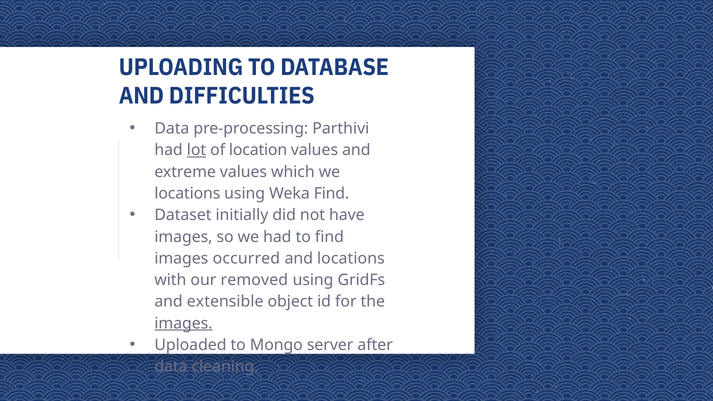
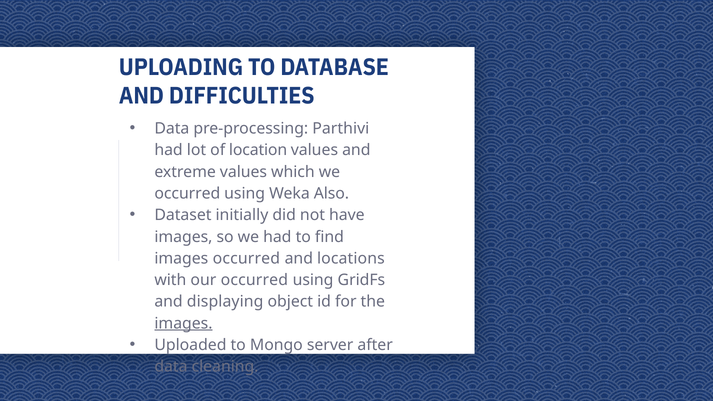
lot underline: present -> none (196, 150)
locations: locations -> occurred (187, 194)
Weka Find: Find -> Also (331, 194)
our removed: removed -> occurred (254, 280)
extensible: extensible -> displaying (225, 302)
